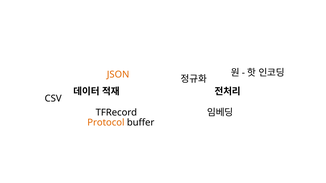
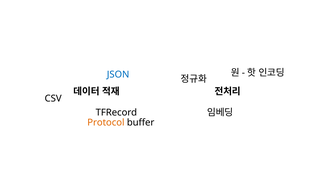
JSON colour: orange -> blue (118, 75)
